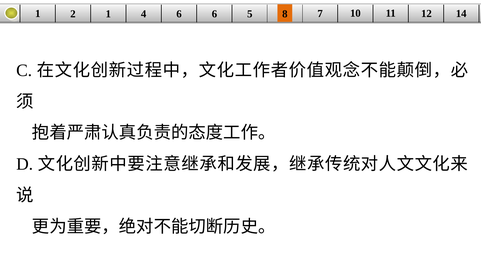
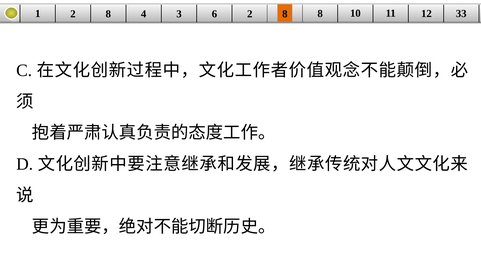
14: 14 -> 33 (461, 14)
1 2 1: 1 -> 8 (108, 14)
4 6: 6 -> 3 (179, 14)
6 5: 5 -> 2 (250, 14)
8 7: 7 -> 8 (320, 14)
